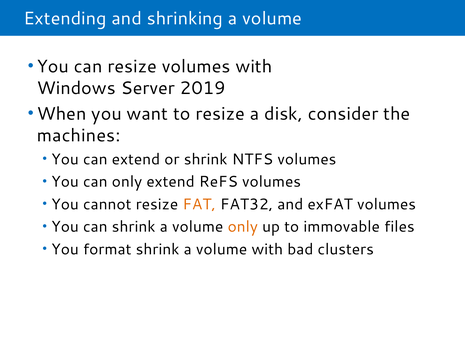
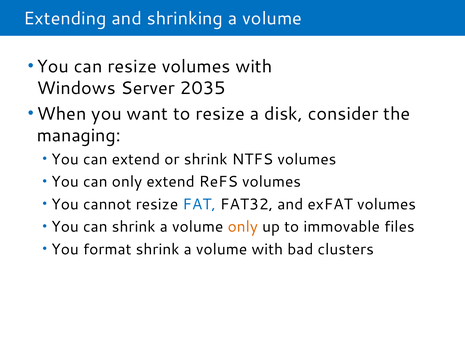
2019: 2019 -> 2035 (203, 88)
machines: machines -> managing (79, 135)
FAT colour: orange -> blue (199, 204)
